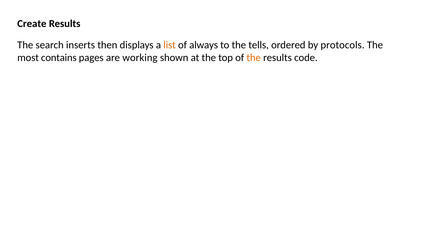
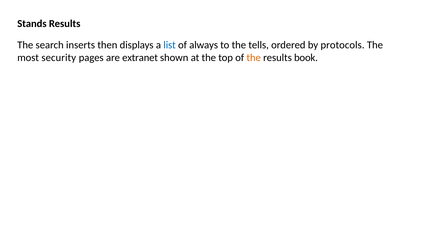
Create: Create -> Stands (32, 24)
list colour: orange -> blue (170, 45)
contains: contains -> security (59, 58)
working: working -> extranet (140, 58)
code: code -> book (306, 58)
